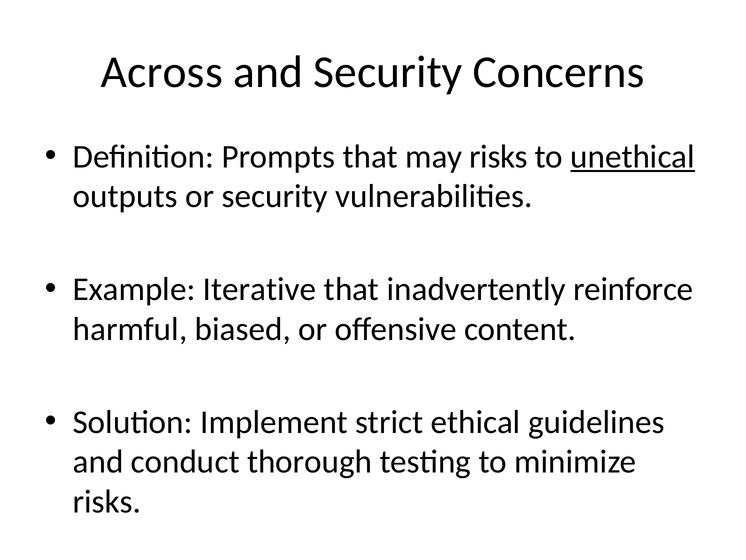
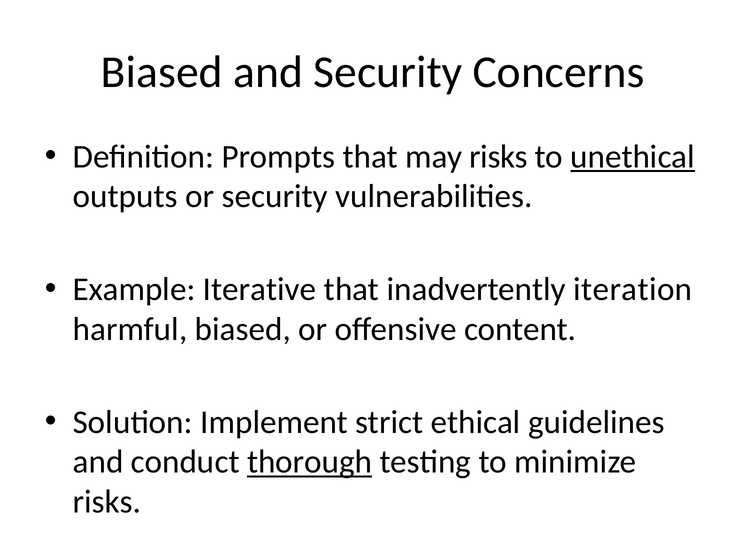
Across: Across -> Biased (162, 72)
reinforce: reinforce -> iteration (633, 289)
thorough underline: none -> present (310, 462)
